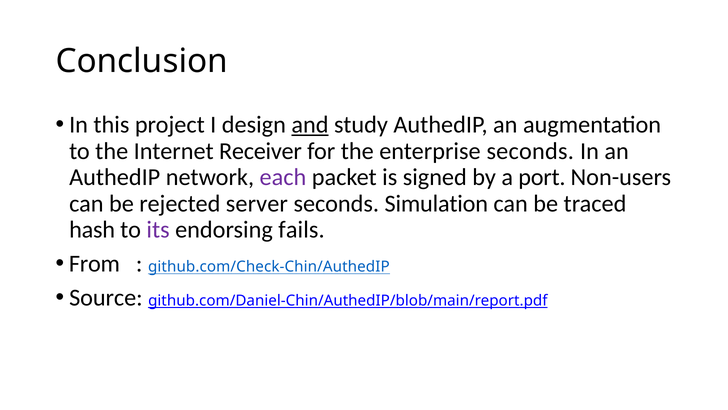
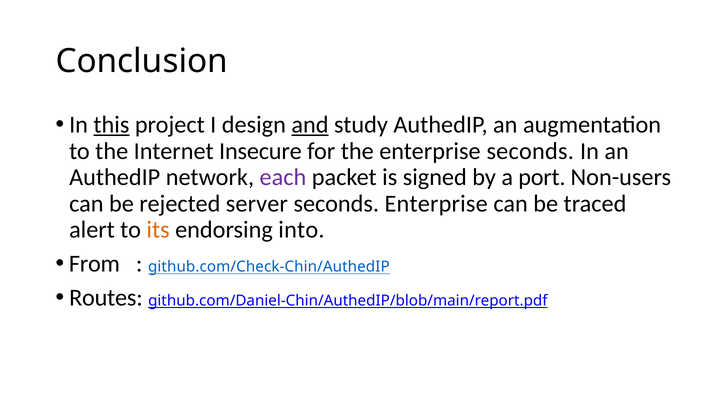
this underline: none -> present (111, 125)
Receiver: Receiver -> Insecure (260, 151)
seconds Simulation: Simulation -> Enterprise (436, 203)
hash: hash -> alert (92, 230)
its colour: purple -> orange (158, 230)
fails: fails -> into (301, 230)
Source: Source -> Routes (106, 297)
